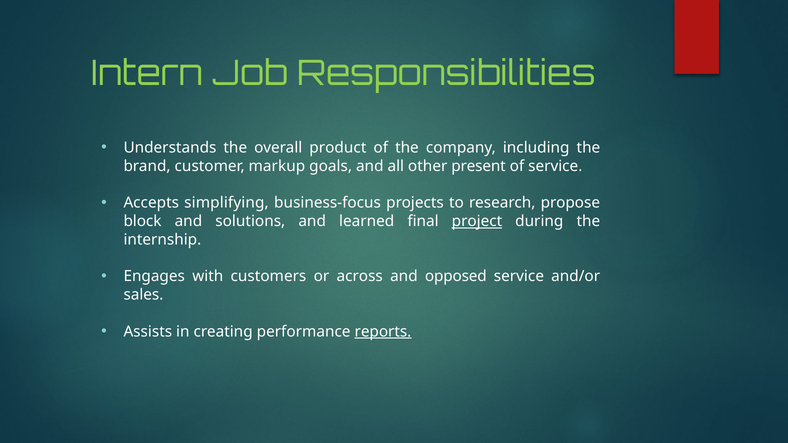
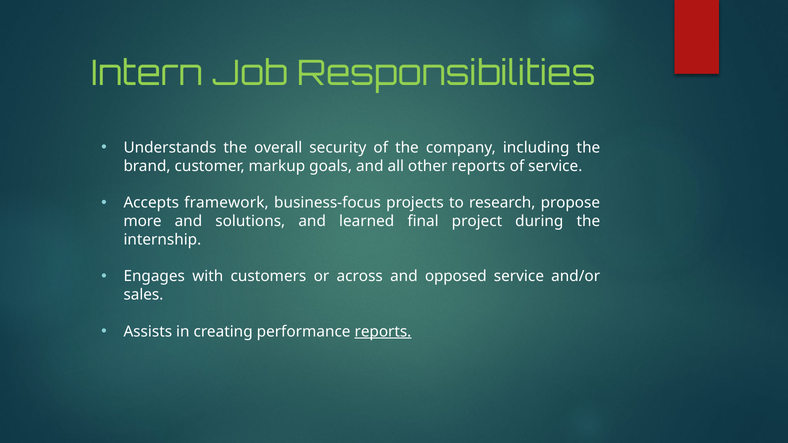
product: product -> security (338, 148)
other present: present -> reports (478, 166)
simplifying: simplifying -> framework (226, 203)
block: block -> more (143, 221)
project underline: present -> none (477, 221)
